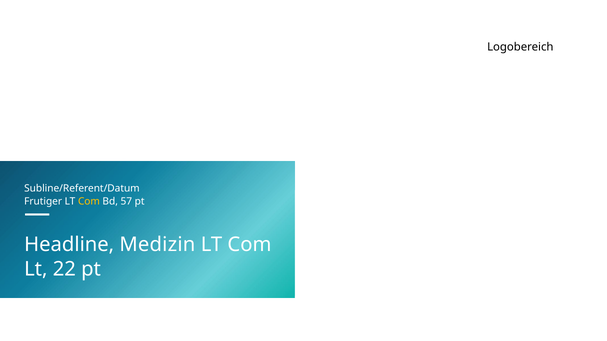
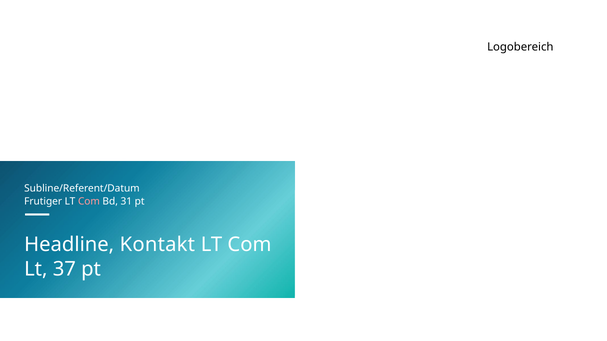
Com colour: yellow -> pink (89, 202)
57: 57 -> 31 (126, 202)
Medizin: Medizin -> Kontakt (157, 245)
22: 22 -> 37 (64, 269)
